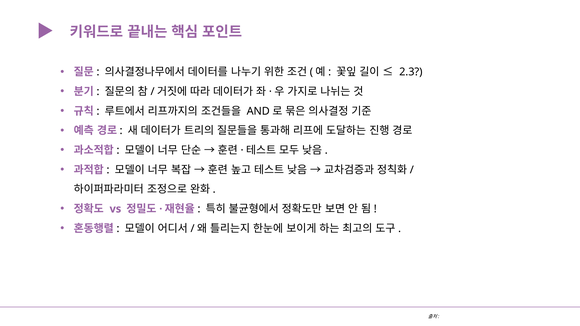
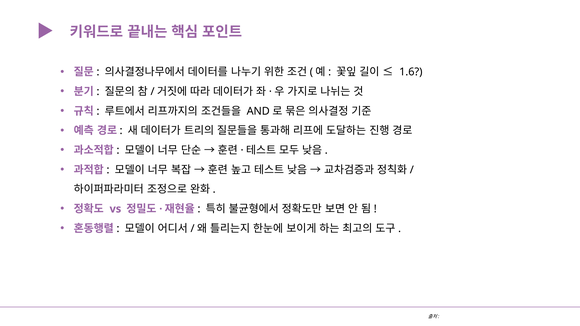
2.3: 2.3 -> 1.6 (411, 72)
